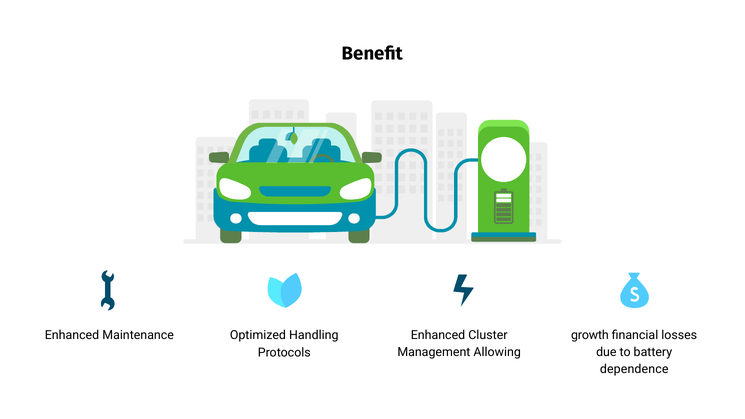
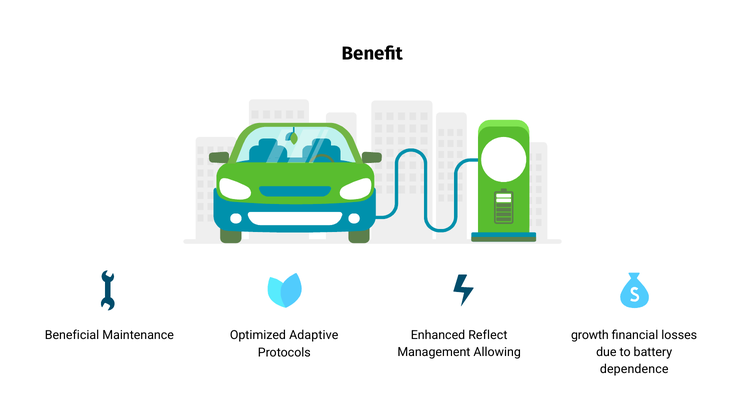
Enhanced: Enhanced -> Beneficial (72, 335)
Handling: Handling -> Adaptive (314, 335)
Cluster: Cluster -> Reflect (488, 335)
